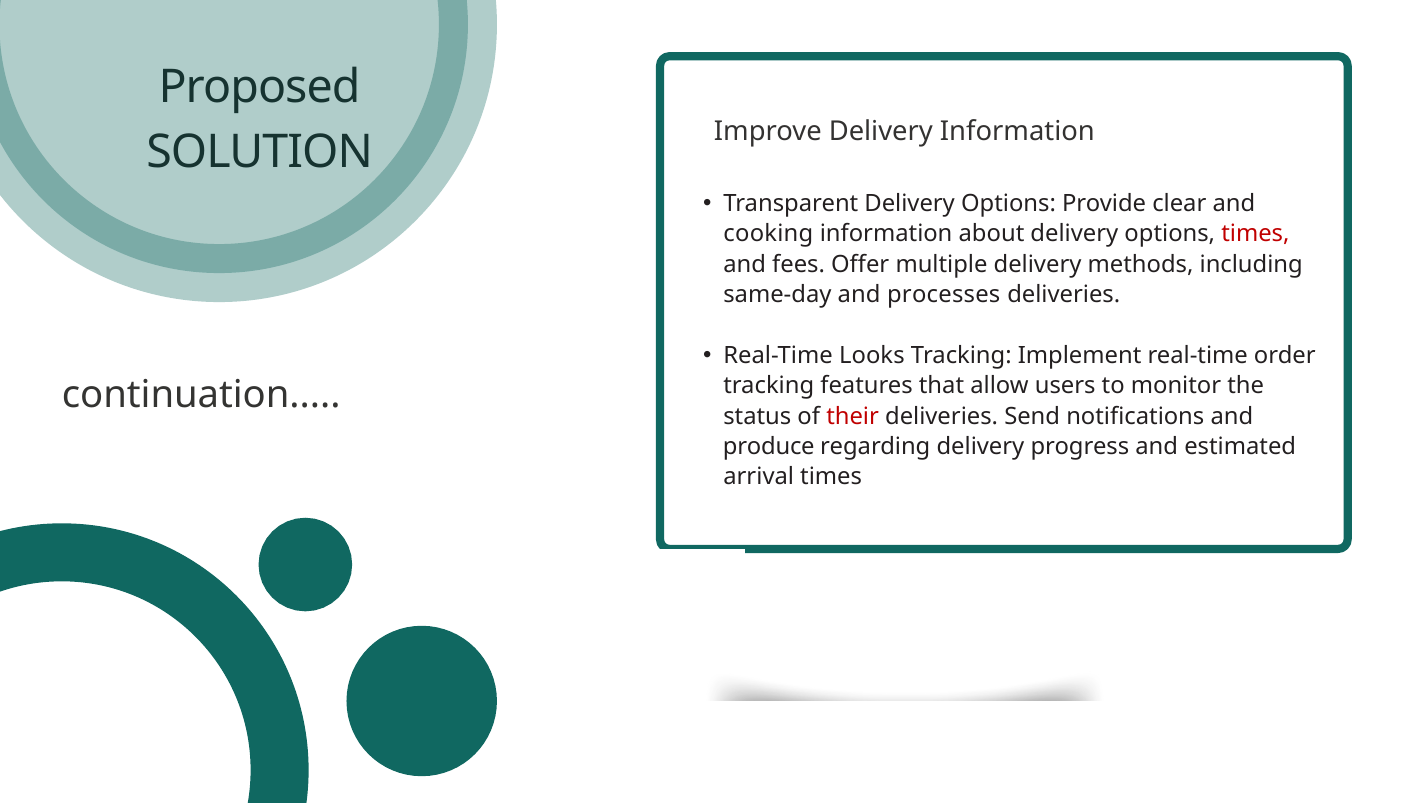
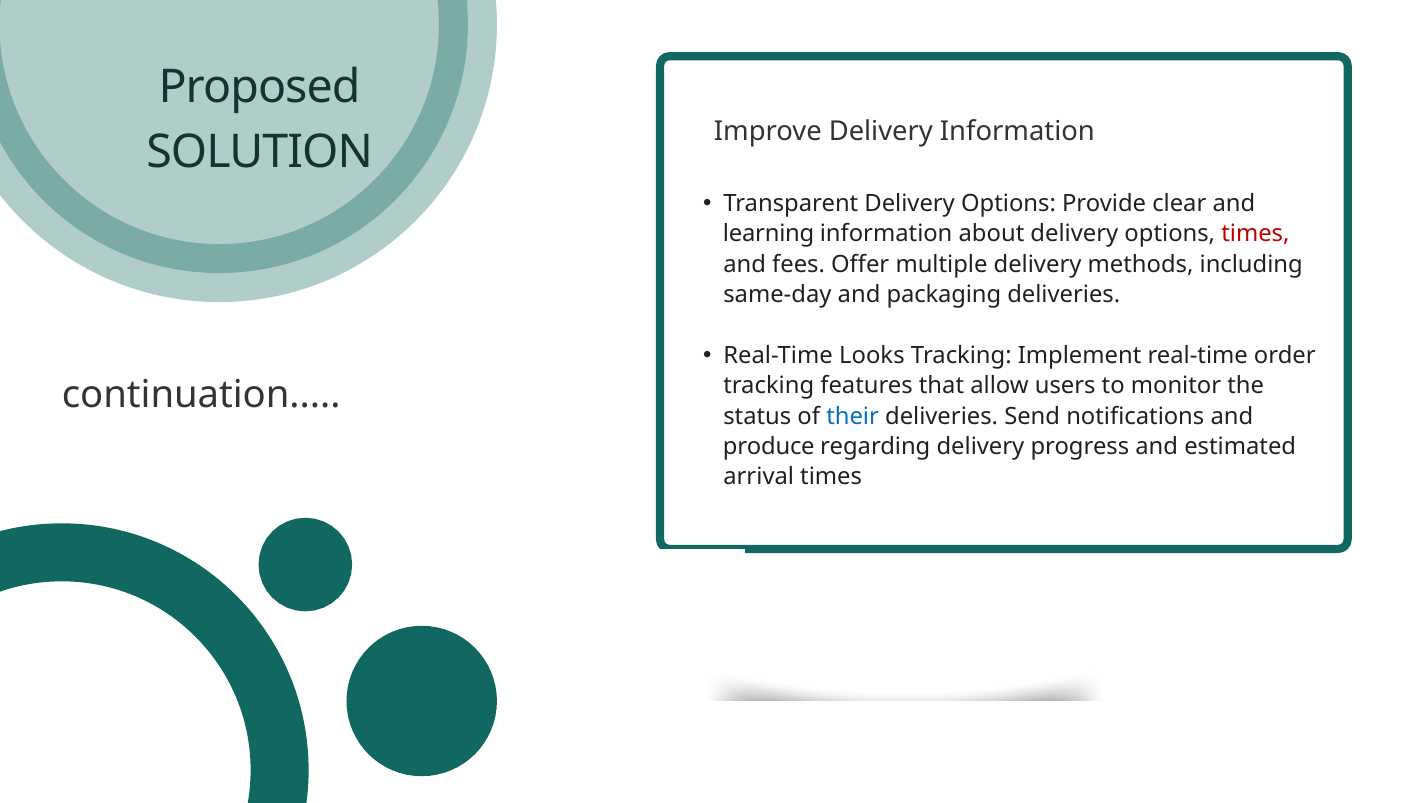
cooking: cooking -> learning (769, 234)
processes: processes -> packaging (944, 295)
their colour: red -> blue (853, 416)
